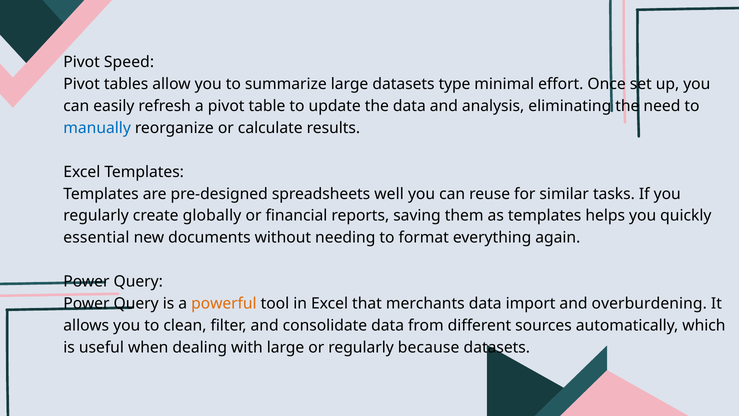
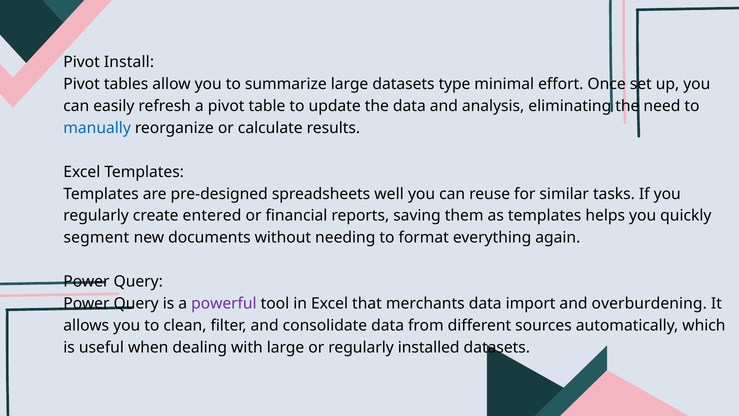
Speed: Speed -> Install (129, 62)
globally: globally -> entered (212, 216)
essential: essential -> segment (96, 238)
powerful colour: orange -> purple (224, 303)
because: because -> installed (429, 347)
